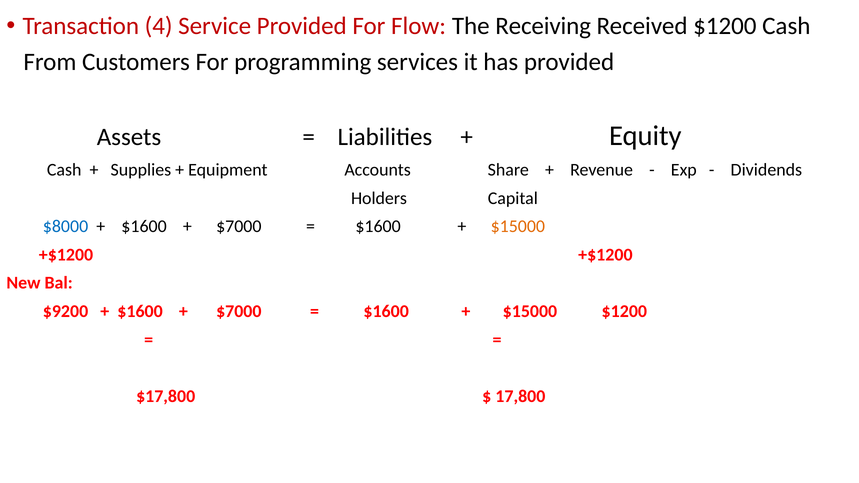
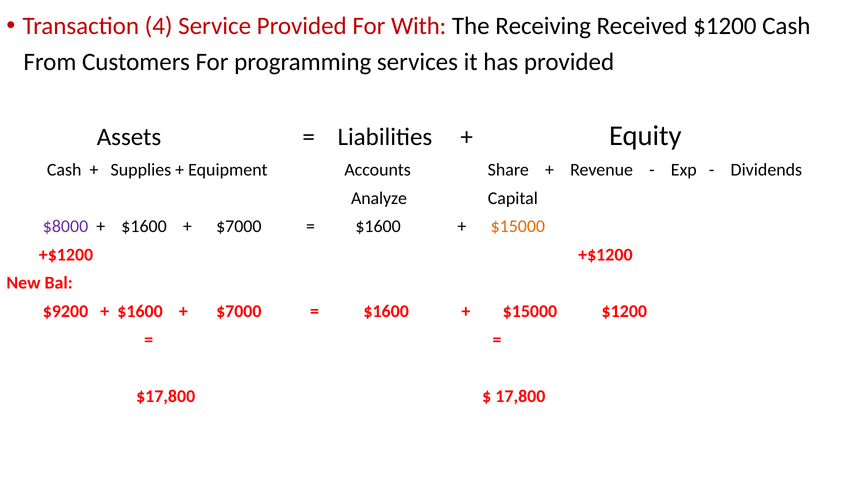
Flow: Flow -> With (419, 26)
Holders: Holders -> Analyze (379, 198)
$8000 colour: blue -> purple (66, 227)
